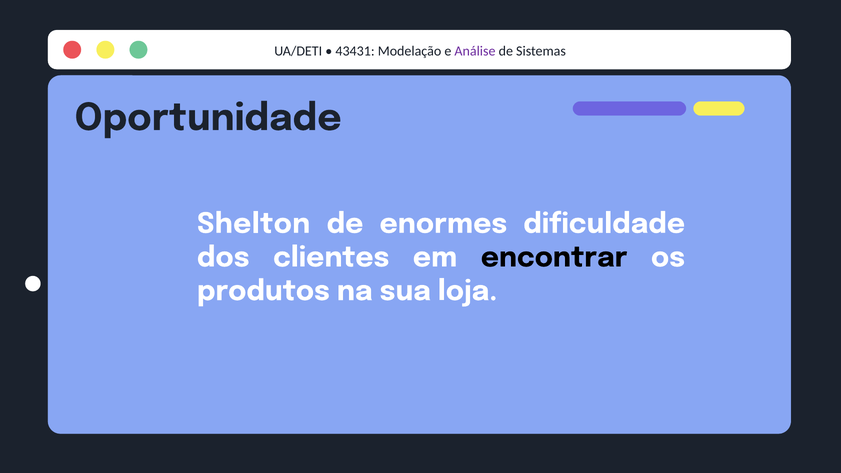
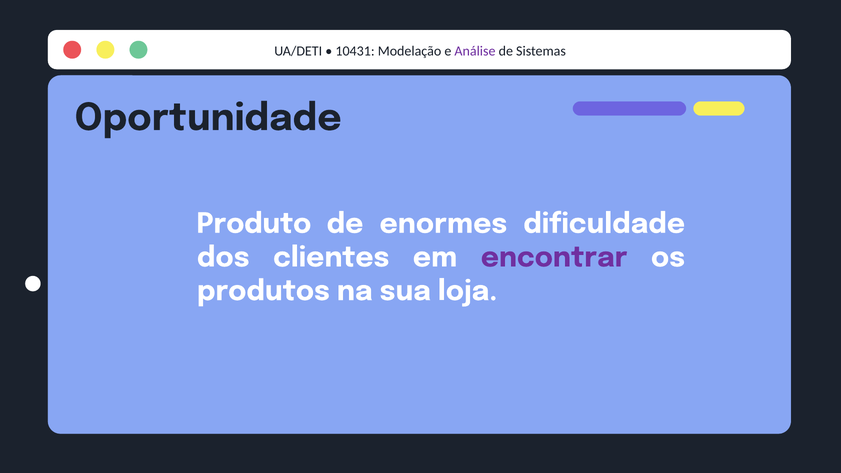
43431: 43431 -> 10431 (355, 51)
Shelton: Shelton -> Produto (254, 224)
encontrar colour: black -> purple (554, 257)
